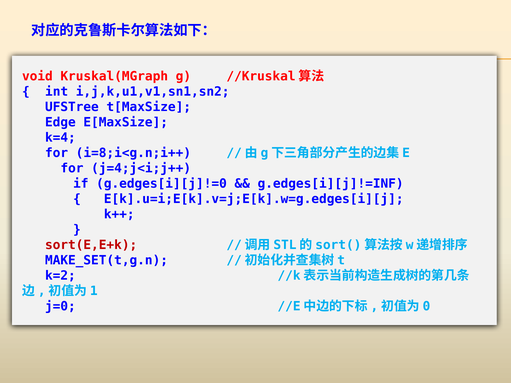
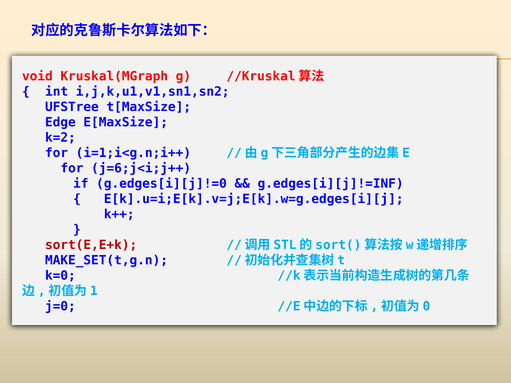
k=4: k=4 -> k=2 (60, 138)
i=8;i<g.n;i++: i=8;i<g.n;i++ -> i=1;i<g.n;i++ (133, 153)
j=4;j<i;j++: j=4;j<i;j++ -> j=6;j<i;j++ (141, 168)
k=2: k=2 -> k=0 (60, 276)
